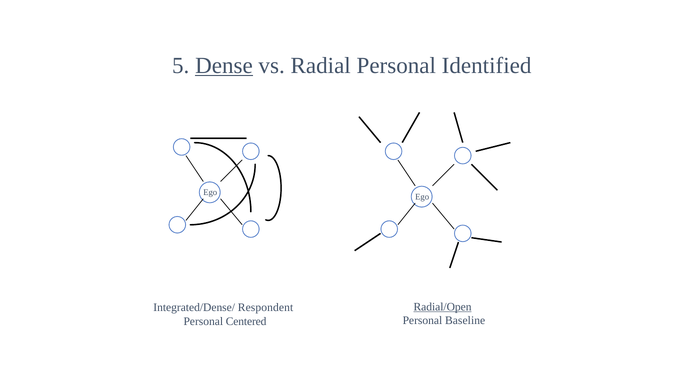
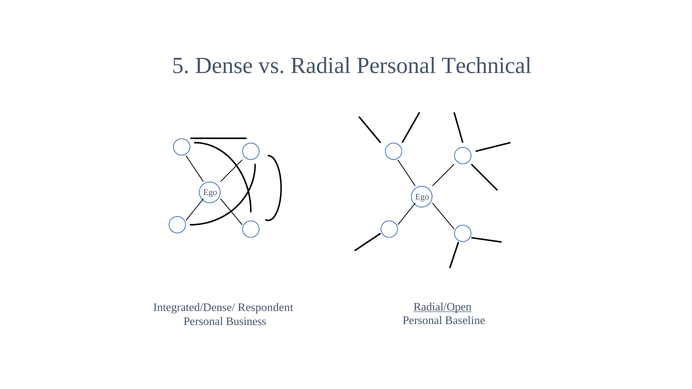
Dense underline: present -> none (224, 66)
Identified: Identified -> Technical (487, 66)
Centered: Centered -> Business (246, 321)
